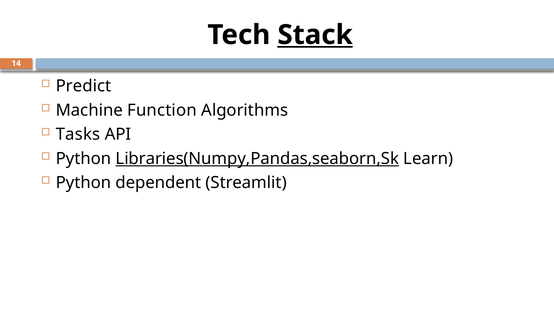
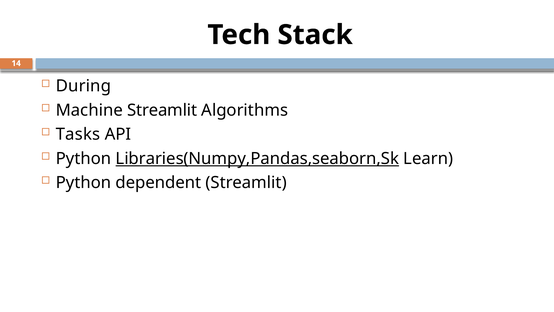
Stack underline: present -> none (315, 35)
Predict: Predict -> During (83, 86)
Machine Function: Function -> Streamlit (162, 110)
